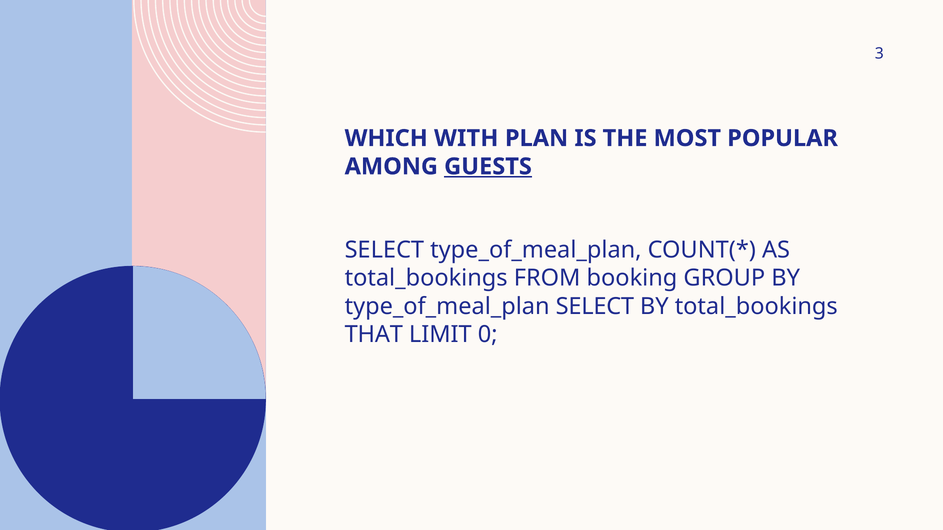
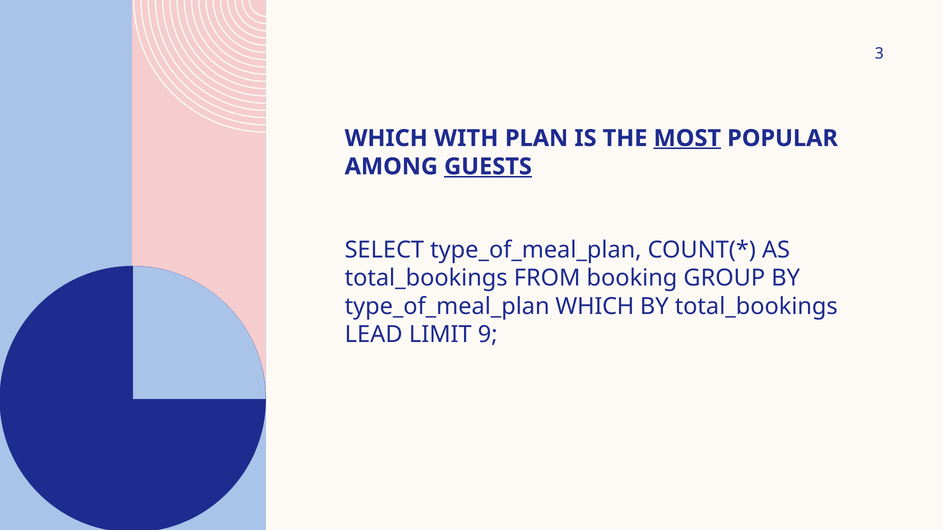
MOST underline: none -> present (687, 138)
type_of_meal_plan SELECT: SELECT -> WHICH (595, 307)
THAT: THAT -> LEAD (374, 335)
0: 0 -> 9 (488, 335)
